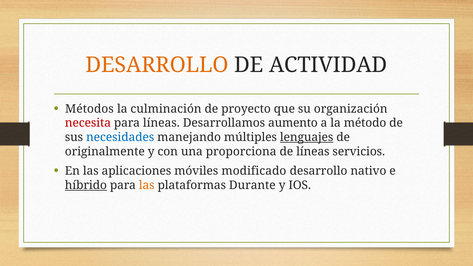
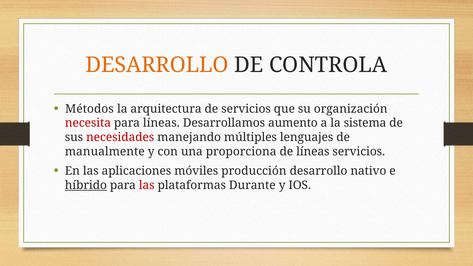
ACTIVIDAD: ACTIVIDAD -> CONTROLA (328, 65)
culminación: culminación -> arquitectura (166, 109)
de proyecto: proyecto -> servicios (246, 109)
método: método -> sistema (365, 123)
necesidades colour: blue -> red (120, 137)
lenguajes underline: present -> none (307, 137)
originalmente: originalmente -> manualmente (105, 151)
modificado: modificado -> producción (254, 171)
las colour: orange -> red (147, 185)
